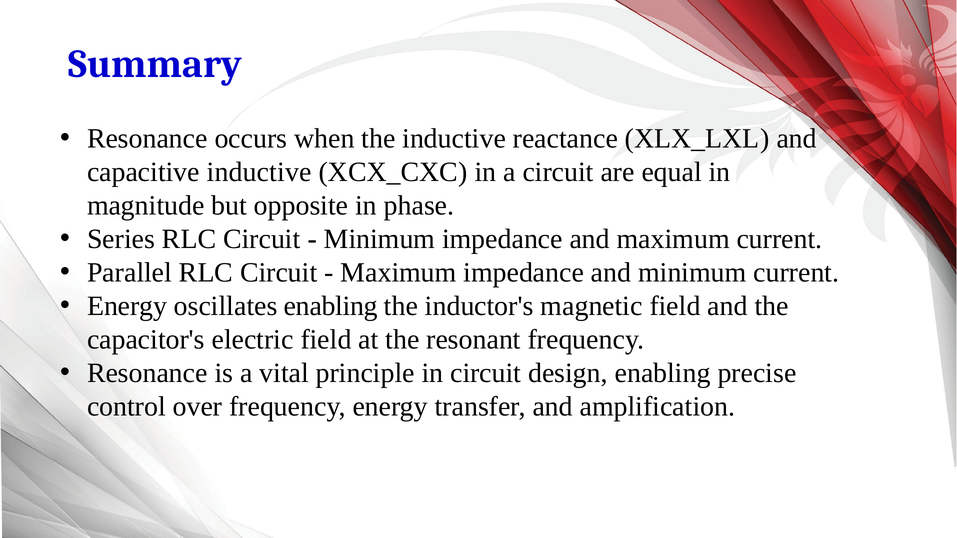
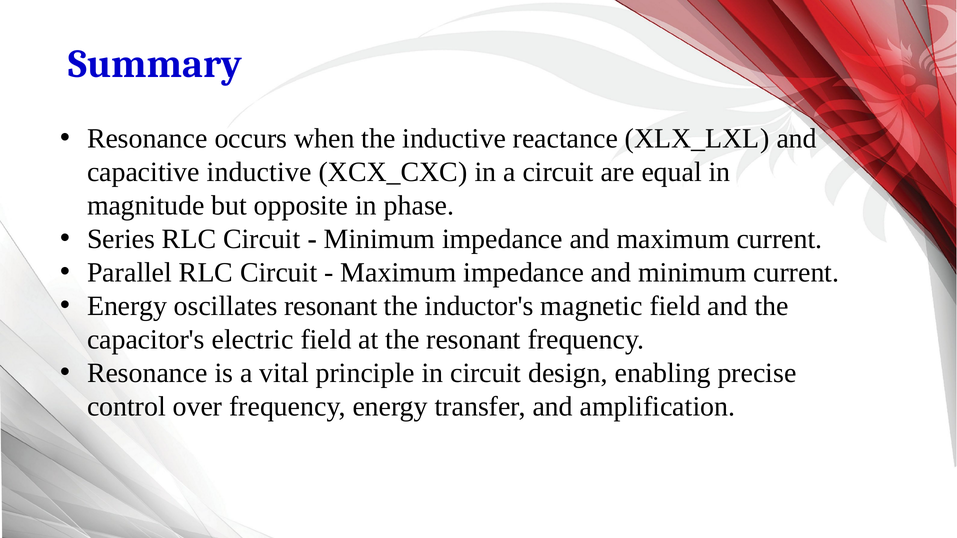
oscillates enabling: enabling -> resonant (331, 306)
